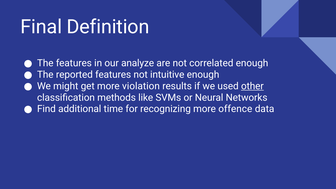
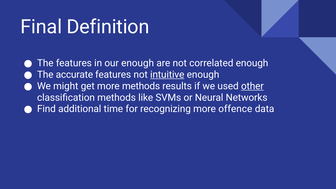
our analyze: analyze -> enough (138, 63)
reported: reported -> accurate (74, 75)
intuitive underline: none -> present (167, 75)
more violation: violation -> methods (141, 86)
